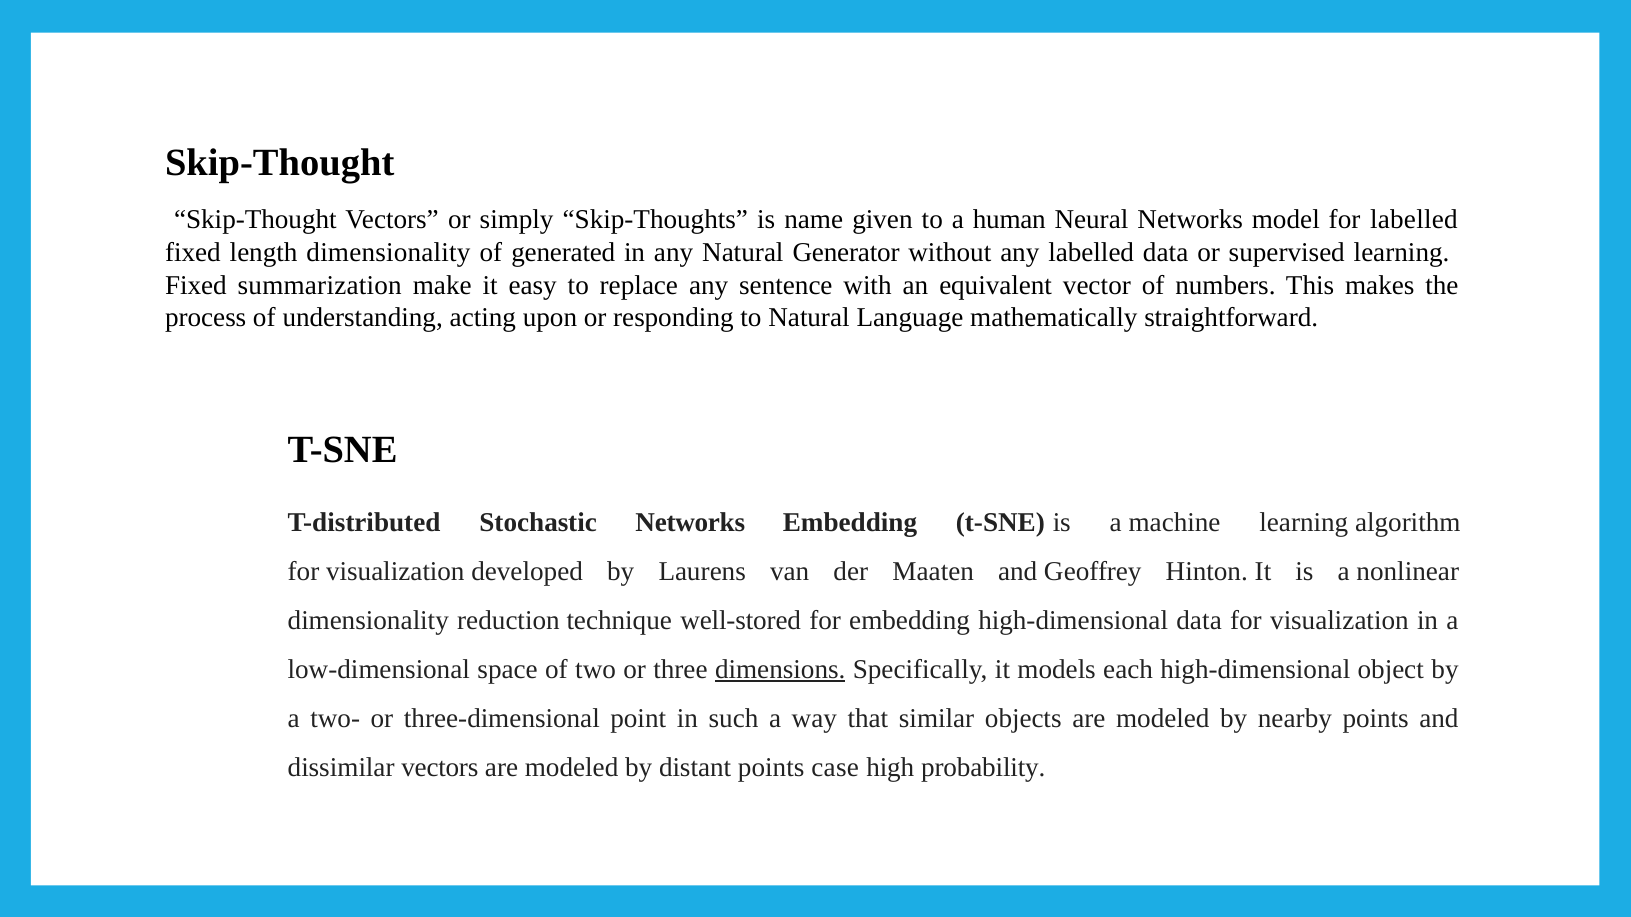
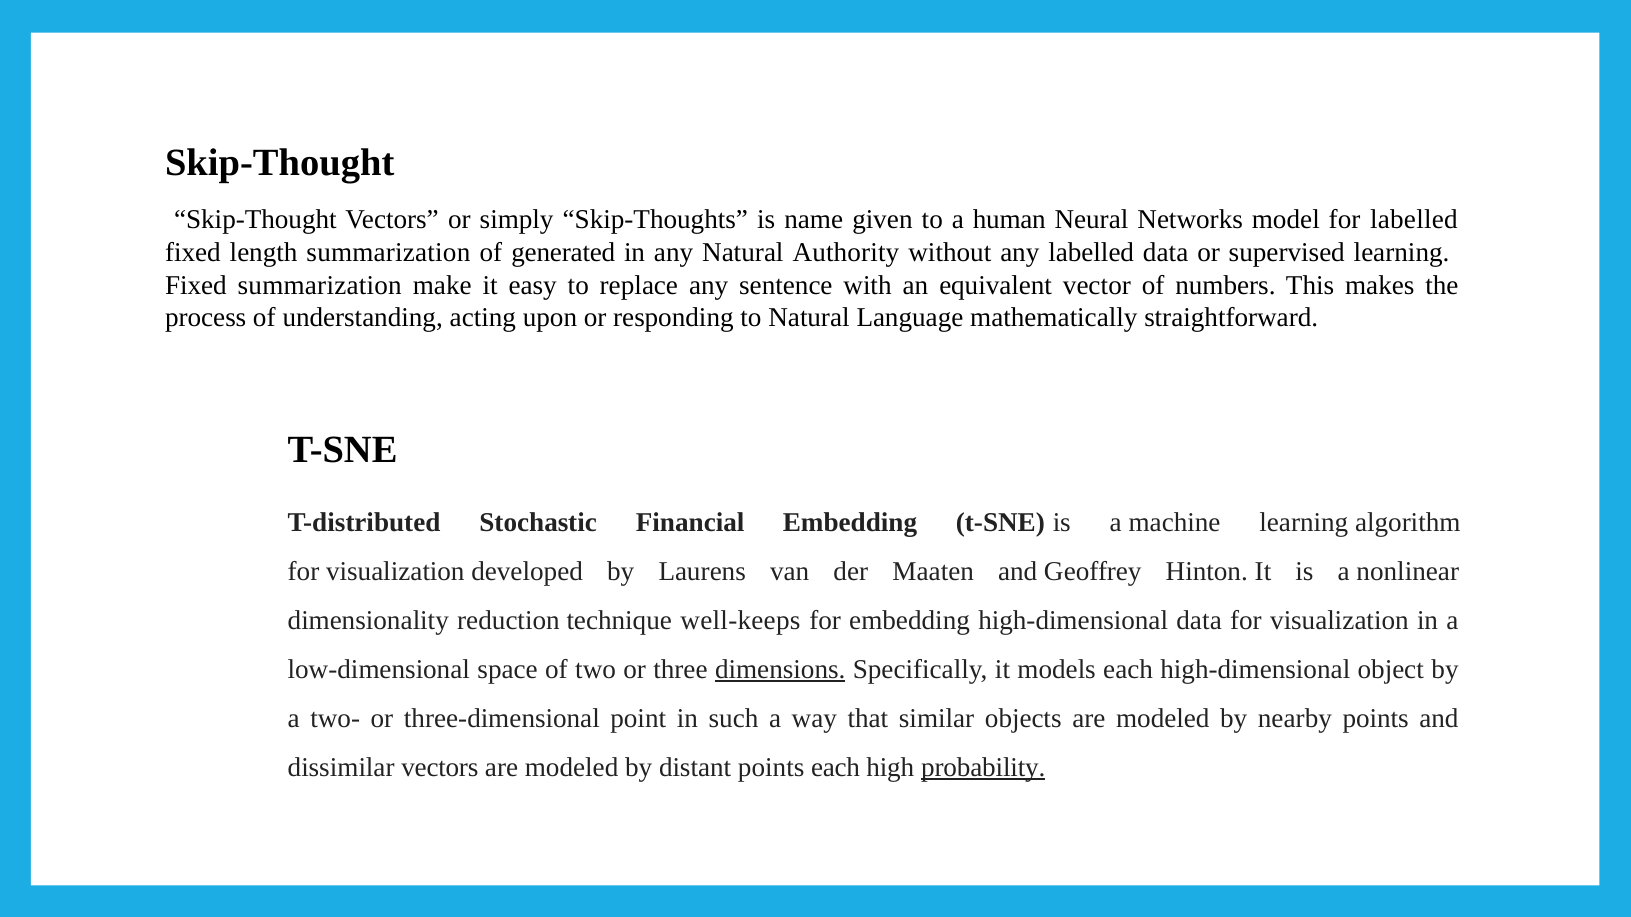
length dimensionality: dimensionality -> summarization (388, 253)
Generator: Generator -> Authority (846, 253)
Stochastic Networks: Networks -> Financial (690, 523)
well-stored: well-stored -> well-keeps (740, 621)
points case: case -> each (835, 768)
probability underline: none -> present (983, 768)
